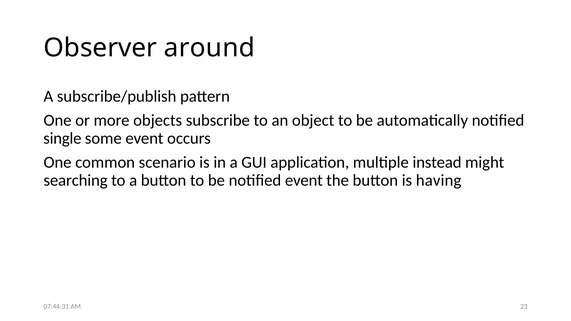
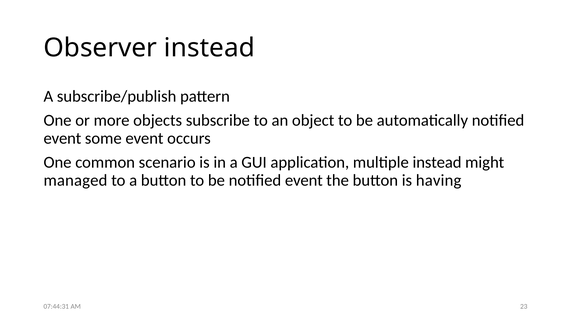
Observer around: around -> instead (209, 48)
single: single -> event (62, 138)
searching: searching -> managed (75, 180)
